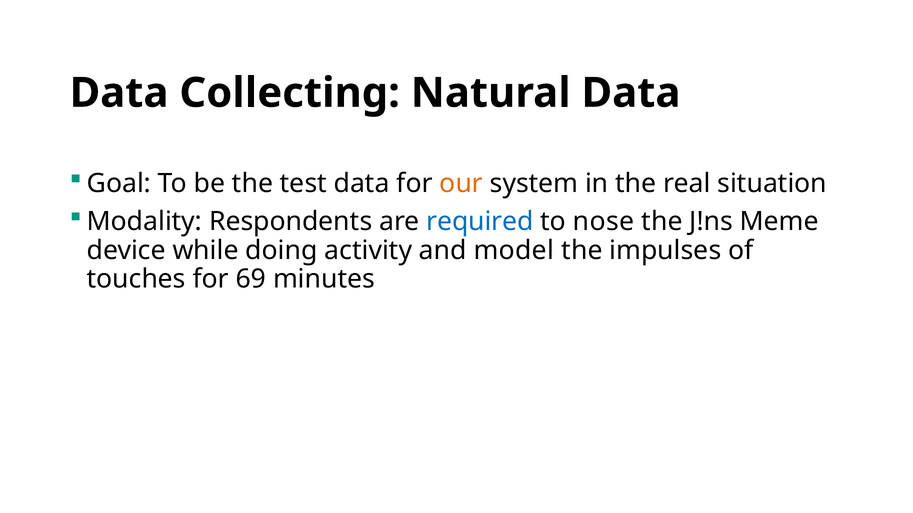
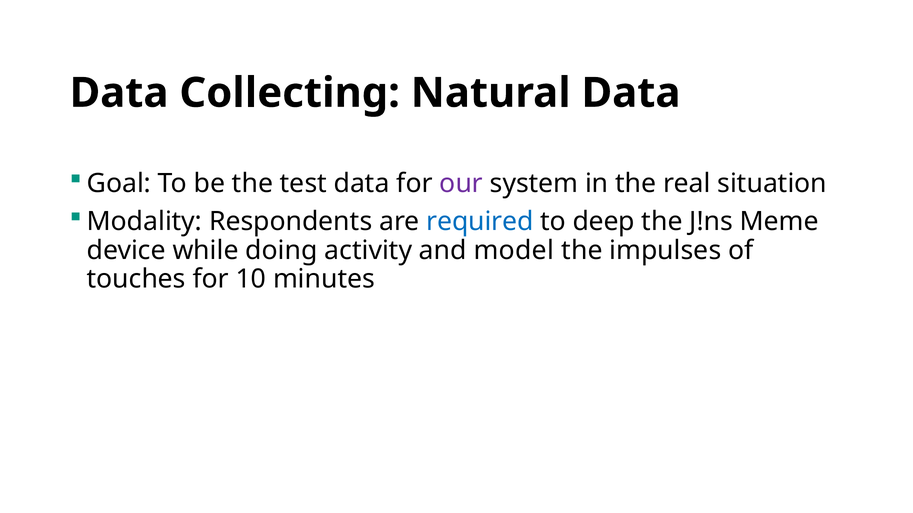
our colour: orange -> purple (461, 184)
nose: nose -> deep (604, 222)
69: 69 -> 10 (251, 279)
